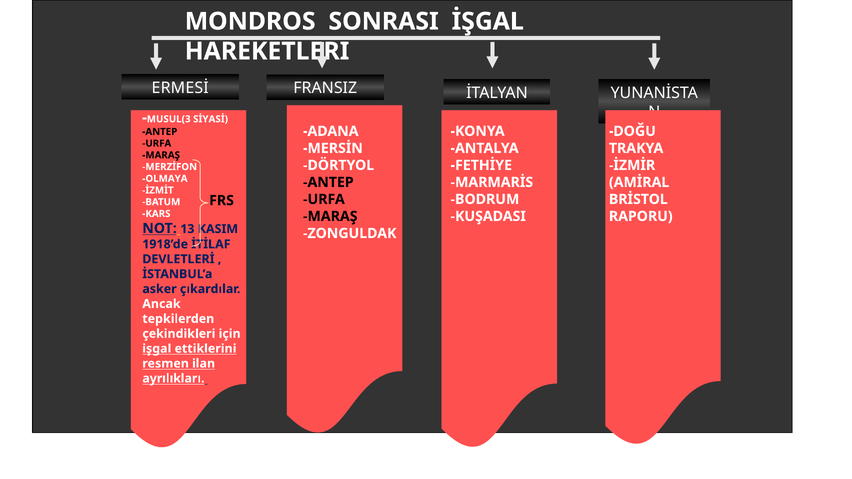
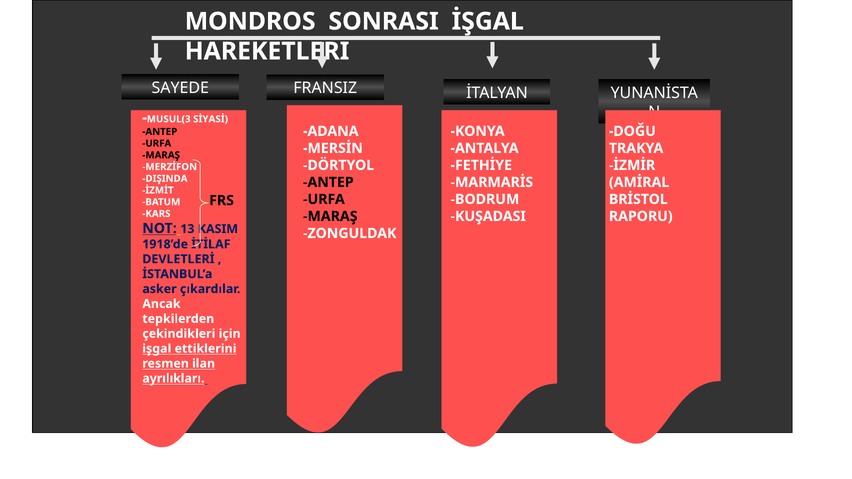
ERMESİ: ERMESİ -> SAYEDE (180, 88)
OLMAYA: OLMAYA -> DIŞINDA (165, 179)
